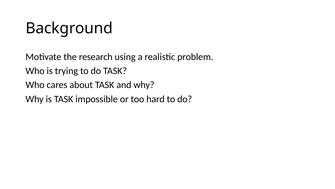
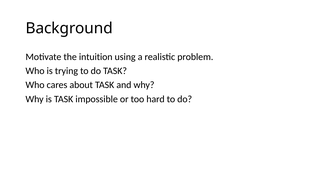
research: research -> intuition (96, 57)
